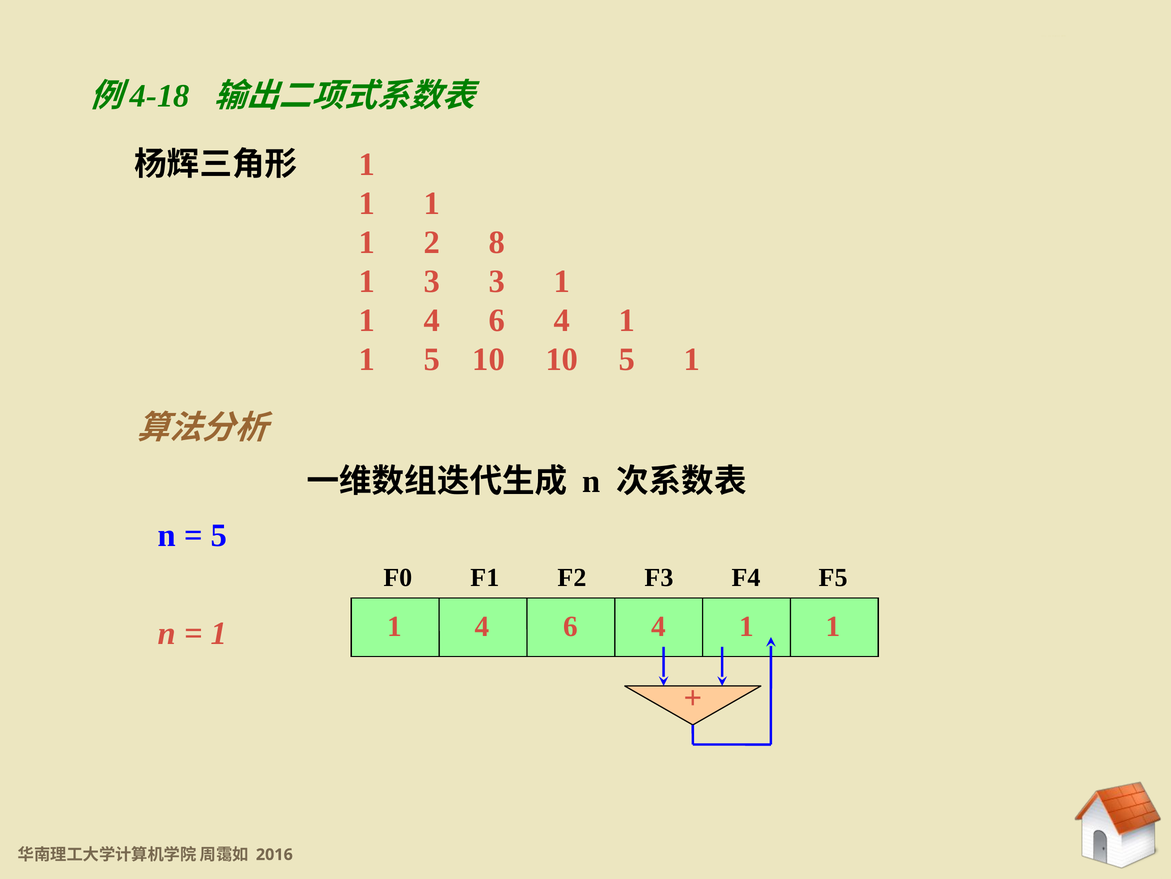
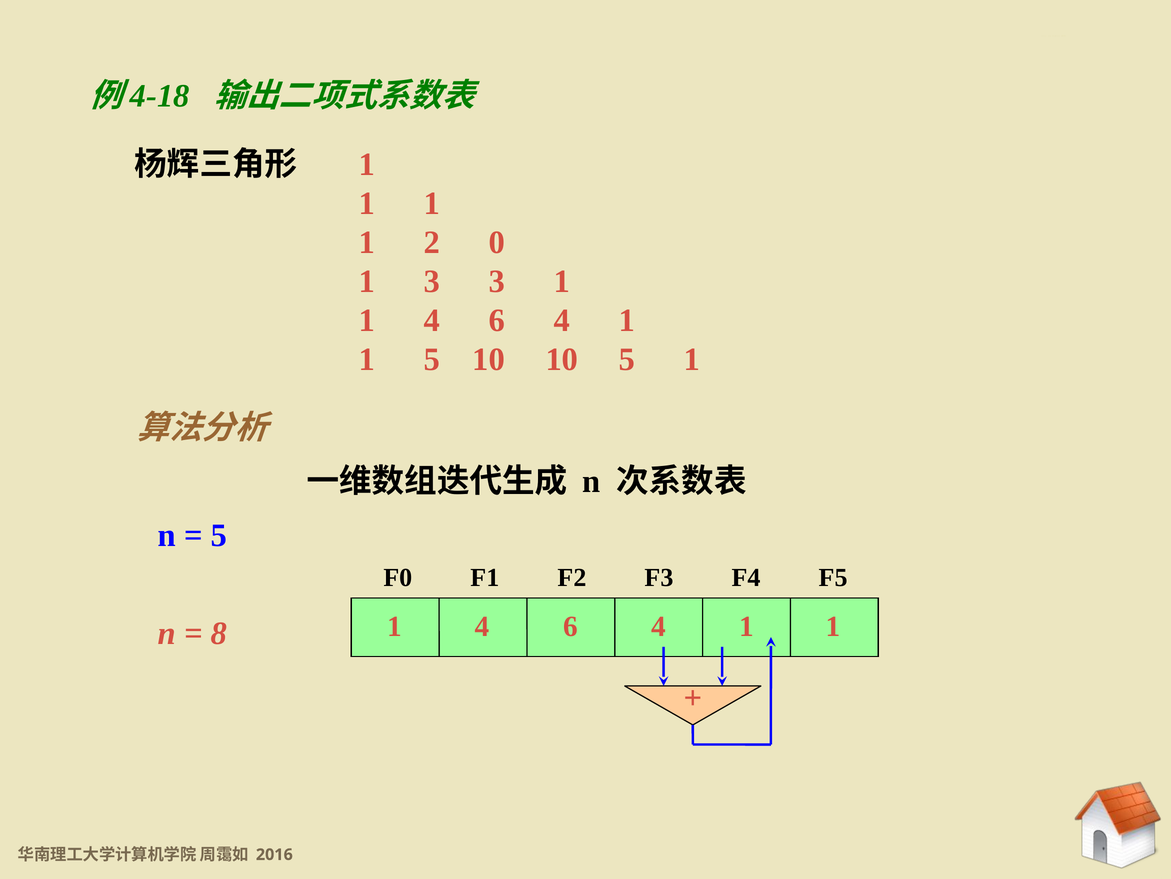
8: 8 -> 0 (497, 242)
1: 1 -> 8 (219, 633)
